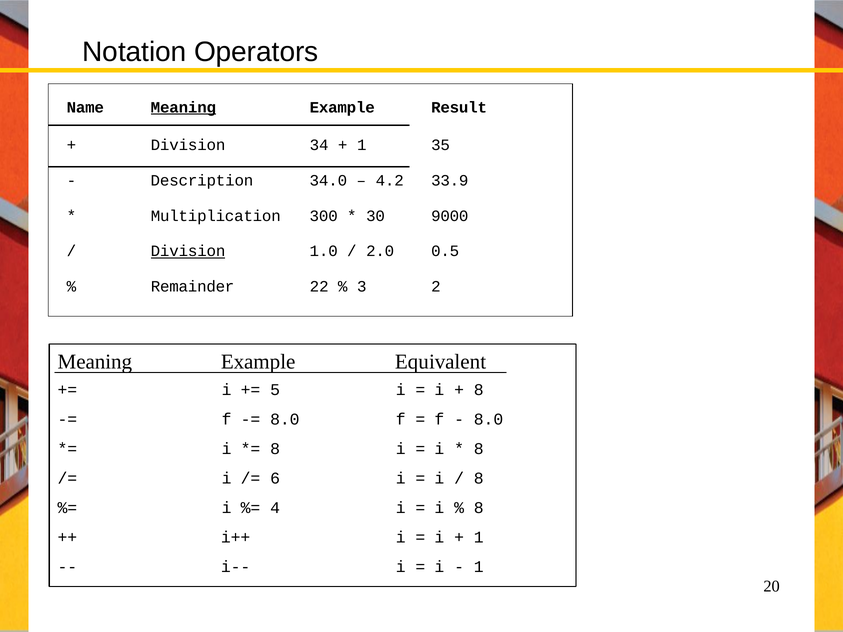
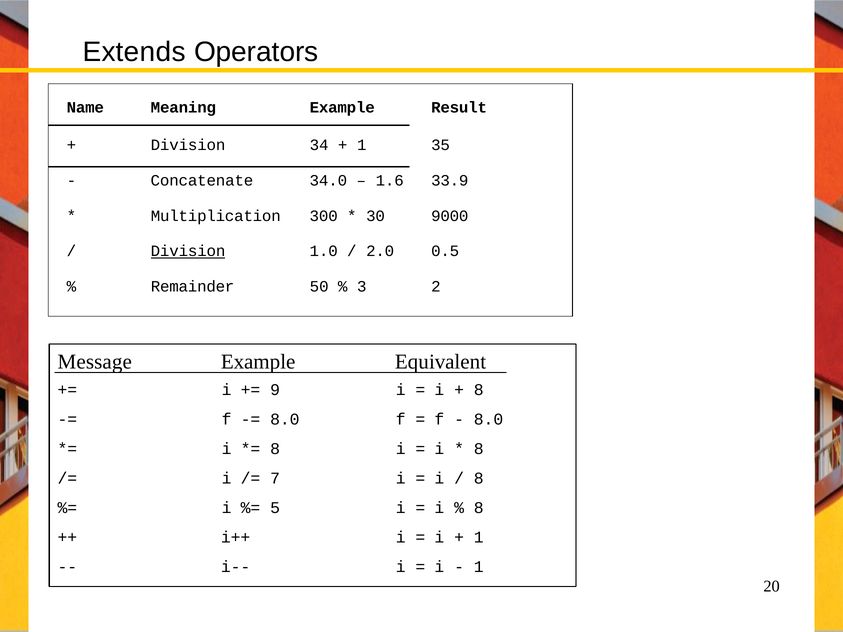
Notation: Notation -> Extends (134, 52)
Meaning underline: present -> none (183, 107)
Description: Description -> Concatenate (202, 181)
4.2: 4.2 -> 1.6 (390, 181)
22: 22 -> 50 (319, 287)
Meaning: Meaning -> Message (95, 362)
5: 5 -> 9 (275, 390)
6: 6 -> 7 (275, 478)
4: 4 -> 5 (275, 508)
